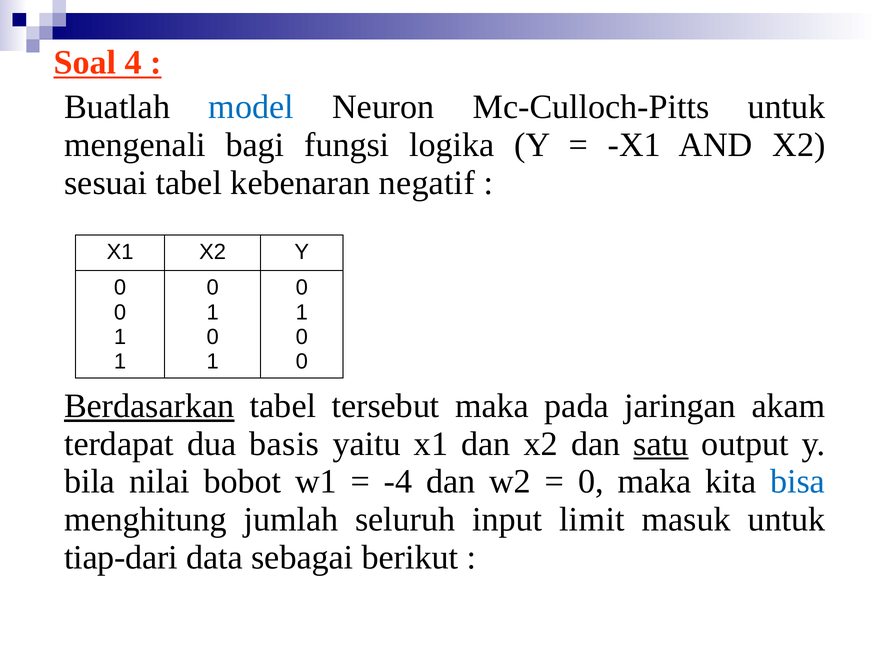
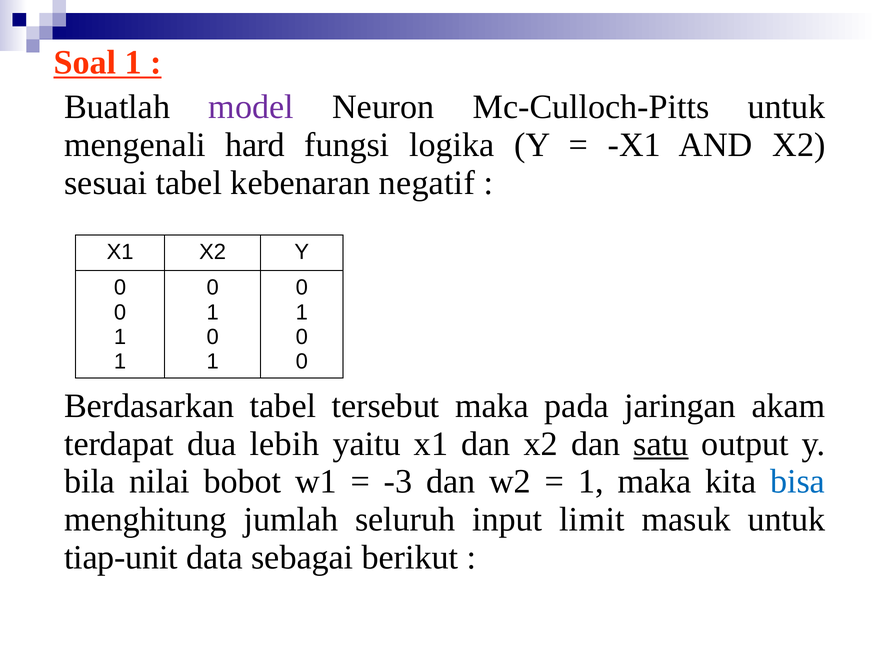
Soal 4: 4 -> 1 (133, 62)
model colour: blue -> purple (251, 107)
bagi: bagi -> hard (255, 145)
Berdasarkan underline: present -> none (149, 406)
basis: basis -> lebih (284, 444)
-4: -4 -> -3 (398, 481)
0: 0 -> 1 (591, 481)
tiap-dari: tiap-dari -> tiap-unit (121, 557)
